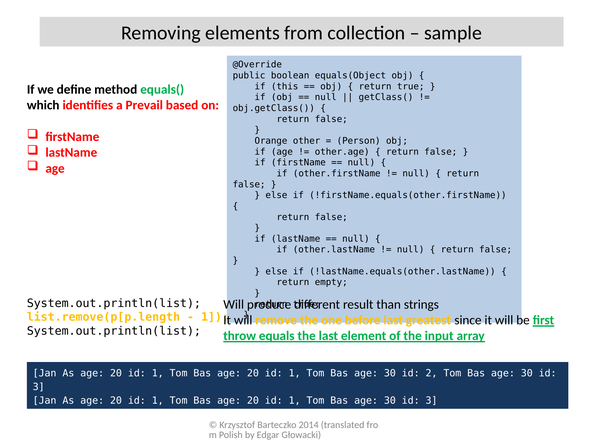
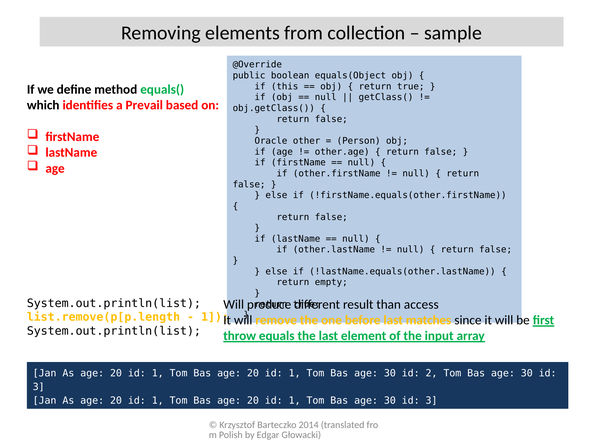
Orange: Orange -> Oracle (271, 141)
strings: strings -> access (421, 305)
greatest: greatest -> matches (429, 321)
